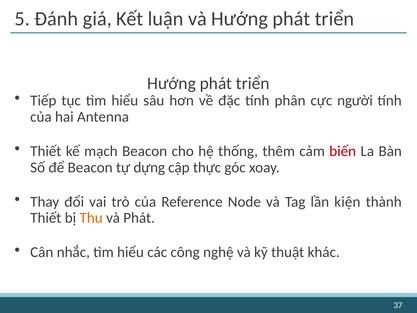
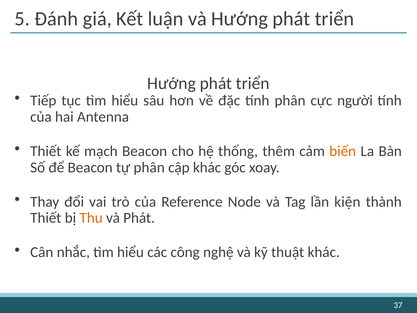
biến colour: red -> orange (343, 151)
tự dựng: dựng -> phân (149, 167)
cập thực: thực -> khác (207, 167)
